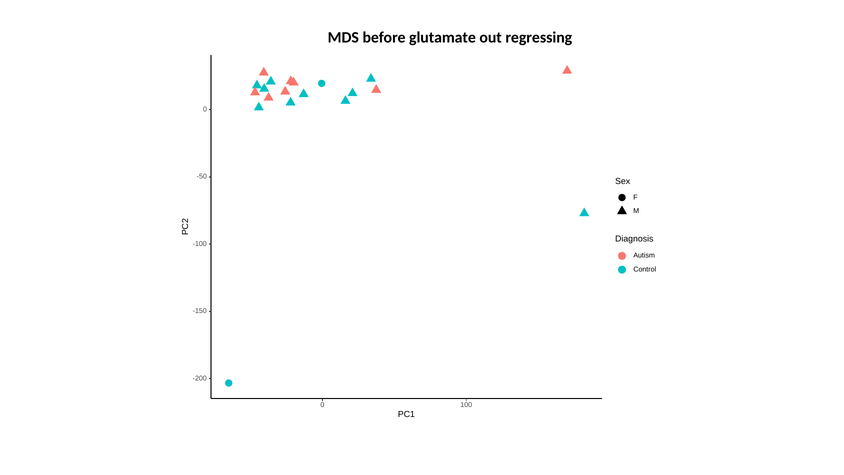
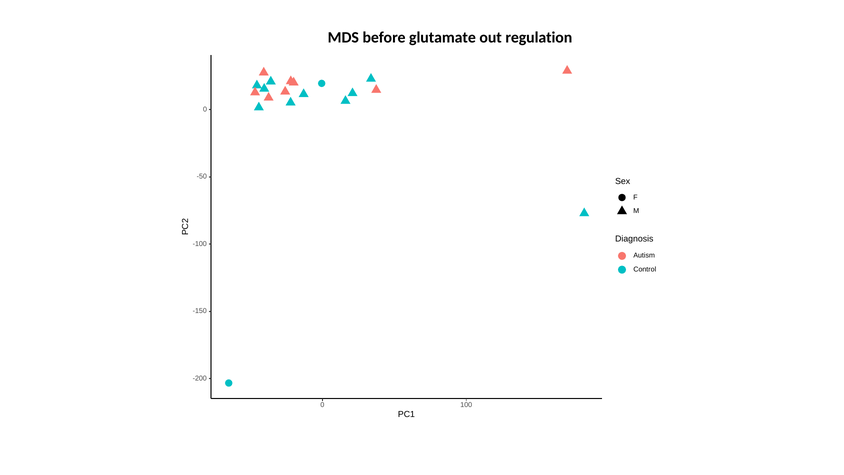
regressing: regressing -> regulation (539, 38)
